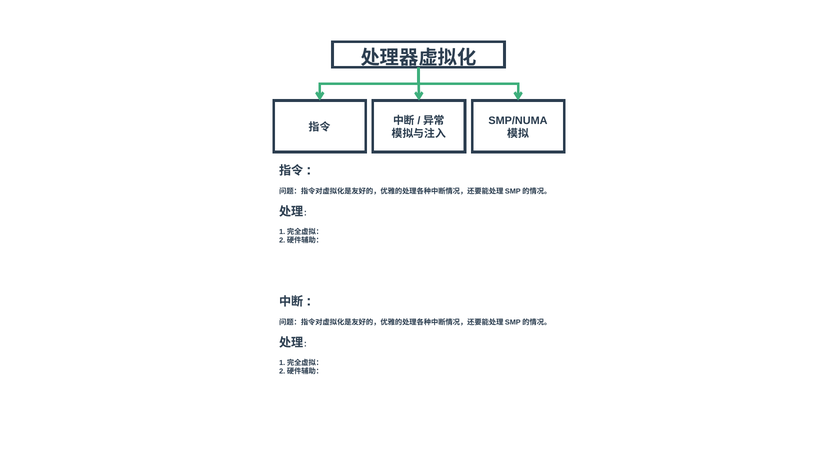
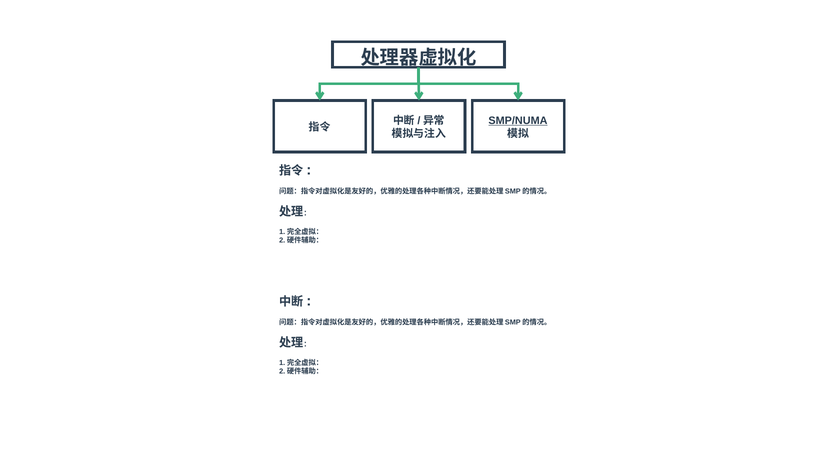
SMP/NUMA underline: none -> present (518, 121)
